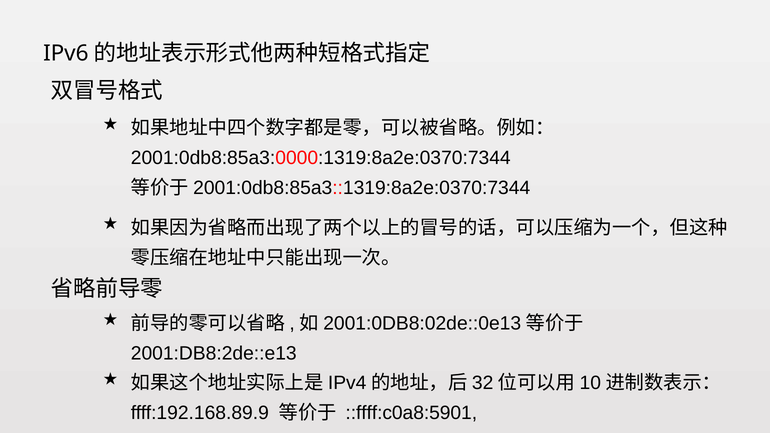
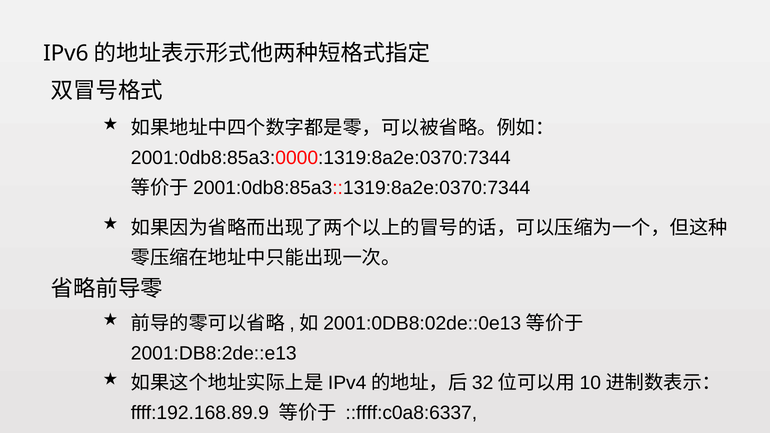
::ffff:c0a8:5901: ::ffff:c0a8:5901 -> ::ffff:c0a8:6337 (411, 413)
